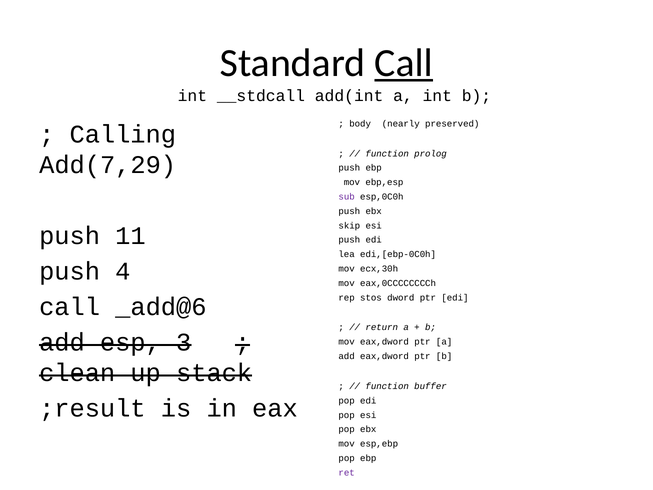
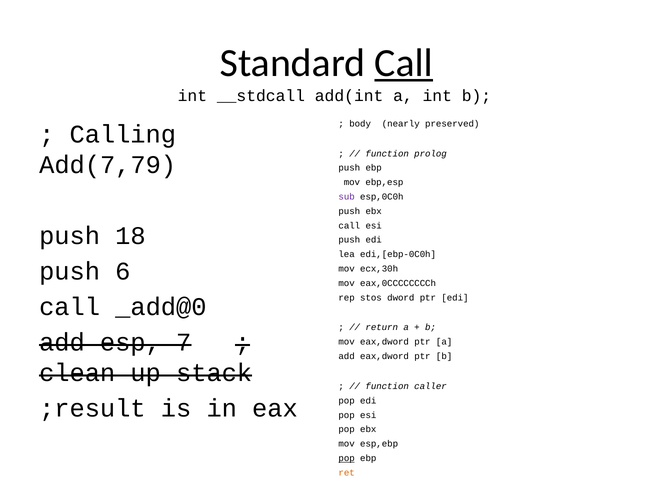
Add(7,29: Add(7,29 -> Add(7,79 (108, 165)
skip: skip -> call (349, 225)
11: 11 -> 18 (130, 236)
4: 4 -> 6 (123, 271)
_add@6: _add@6 -> _add@0 (161, 307)
3: 3 -> 7 (184, 342)
buffer: buffer -> caller (431, 386)
pop underline: none -> present (347, 458)
ret colour: purple -> orange (347, 472)
